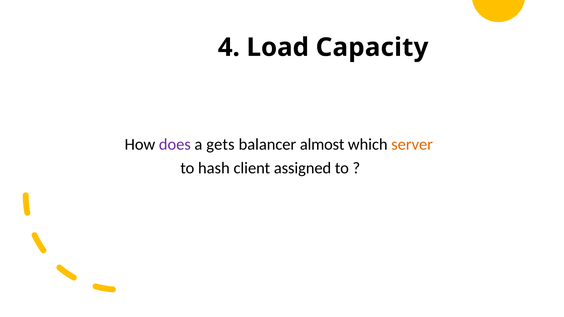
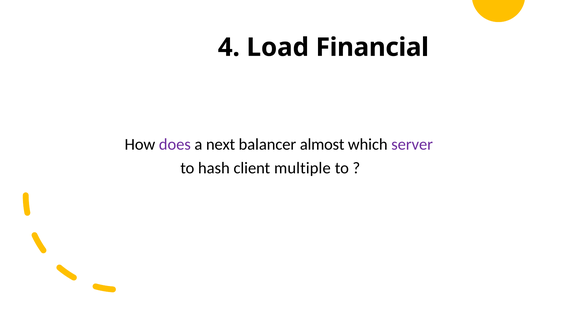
Capacity: Capacity -> Financial (372, 47)
gets: gets -> next (221, 145)
server colour: orange -> purple (412, 145)
assigned: assigned -> multiple (302, 168)
